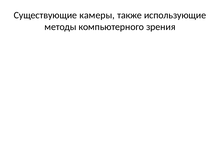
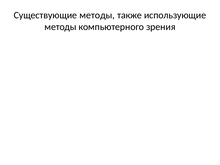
Существующие камеры: камеры -> методы (97, 15)
